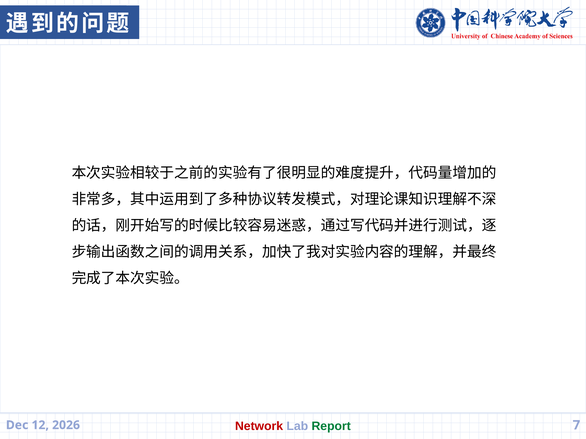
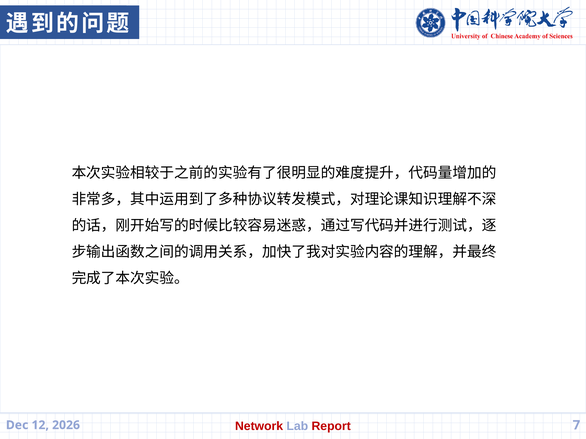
Report colour: green -> red (331, 427)
